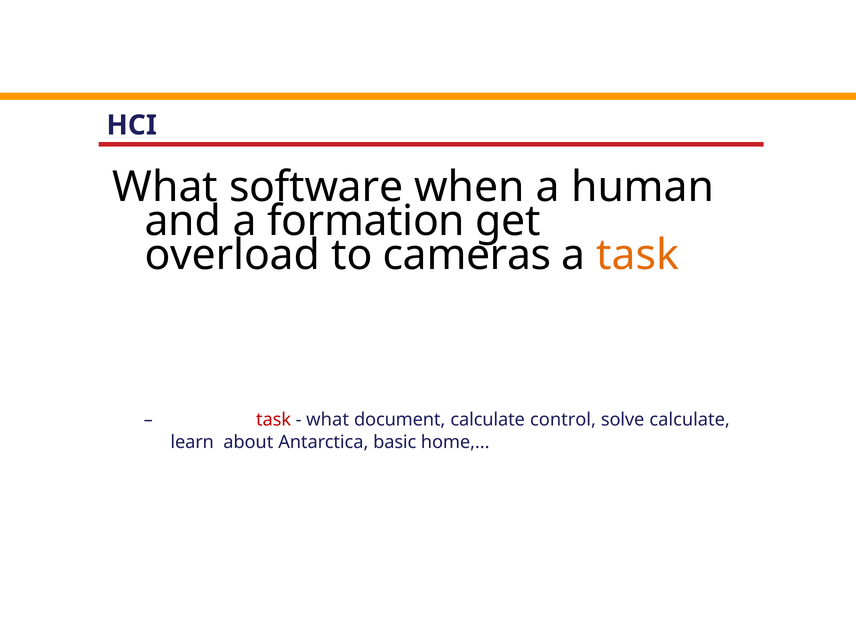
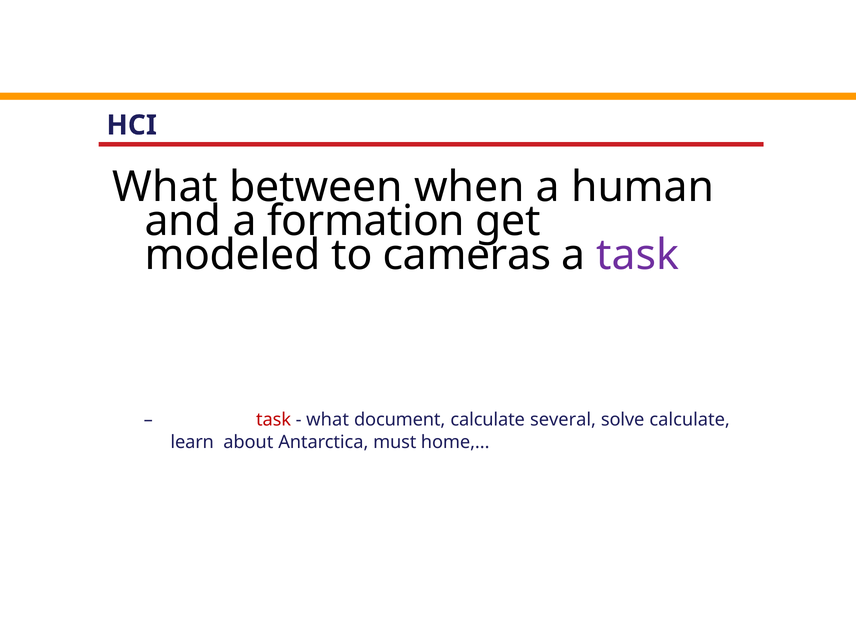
software: software -> between (316, 187)
overload: overload -> modeled (232, 255)
task colour: orange -> purple (638, 255)
control: control -> several (563, 420)
basic: basic -> must (395, 442)
